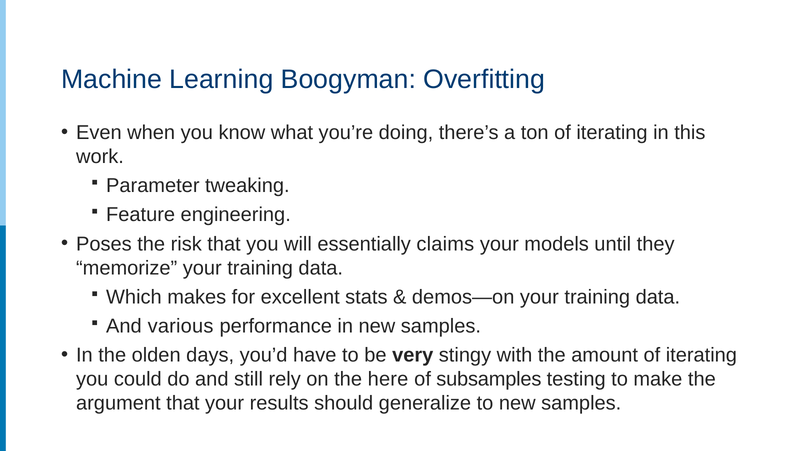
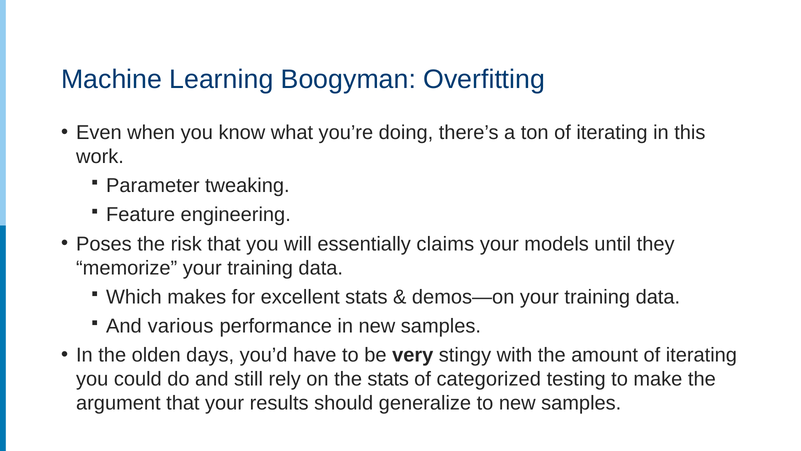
the here: here -> stats (388, 379)
subsamples: subsamples -> categorized (489, 379)
